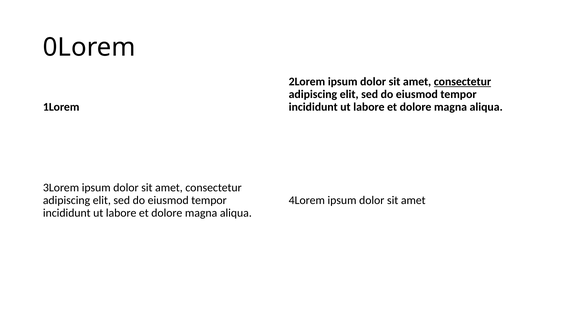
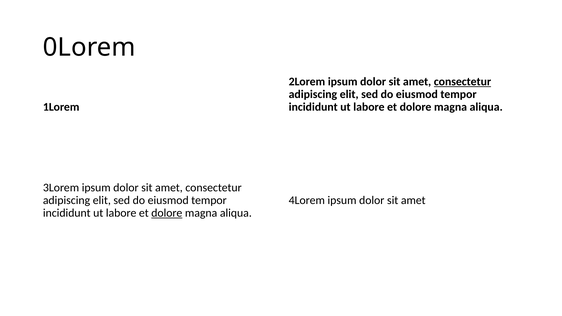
dolore underline: none -> present (167, 213)
